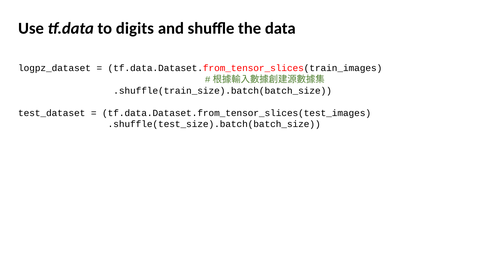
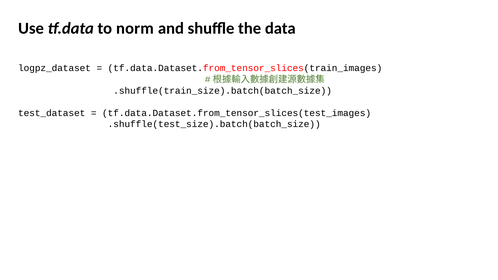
digits: digits -> norm (135, 28)
